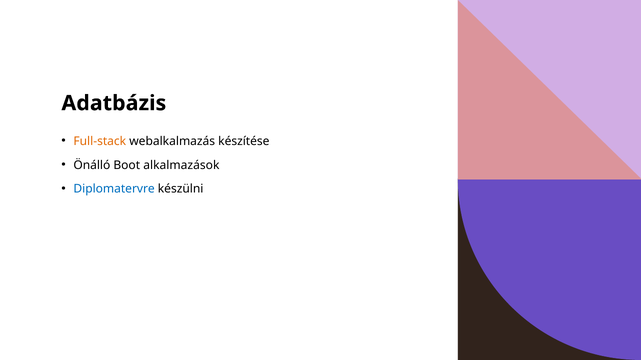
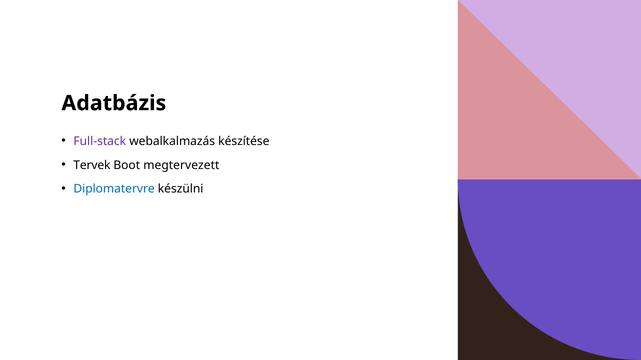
Full-stack colour: orange -> purple (100, 141)
Önálló: Önálló -> Tervek (92, 165)
alkalmazások: alkalmazások -> megtervezett (181, 165)
